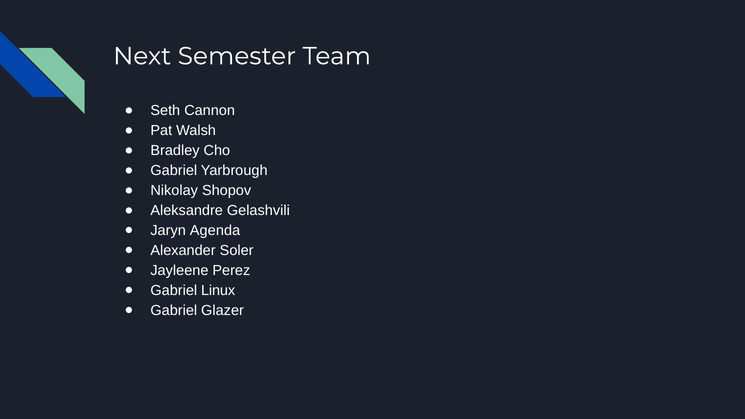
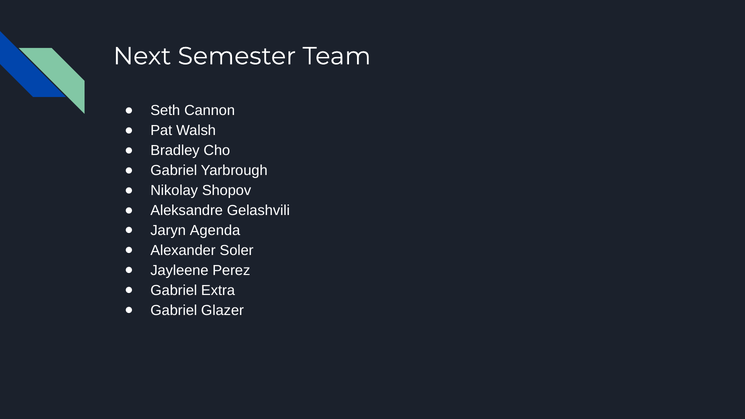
Linux: Linux -> Extra (218, 290)
